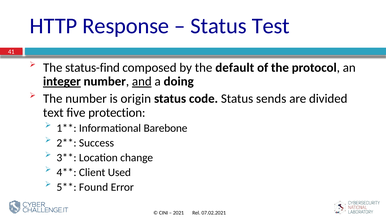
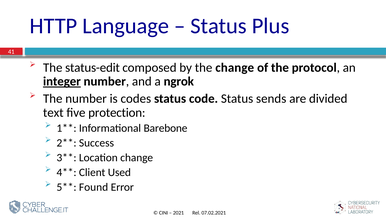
Response: Response -> Language (126, 26)
Test: Test -> Plus (271, 26)
status-find: status-find -> status-edit (92, 68)
the default: default -> change (235, 68)
and underline: present -> none (142, 82)
doing: doing -> ngrok (179, 82)
origin: origin -> codes (136, 99)
